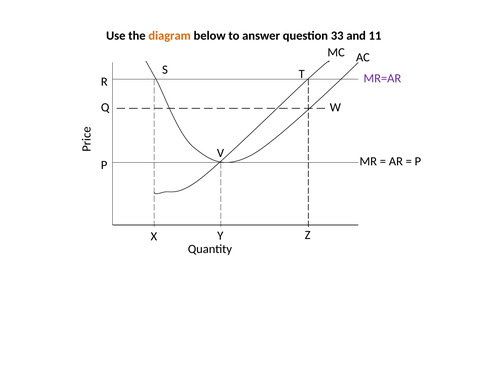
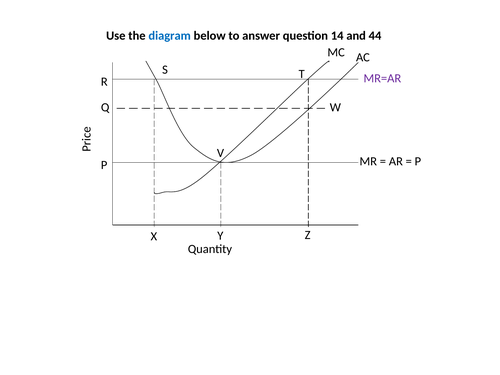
diagram colour: orange -> blue (170, 36)
33: 33 -> 14 (337, 36)
11: 11 -> 44 (375, 36)
